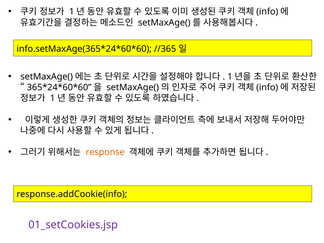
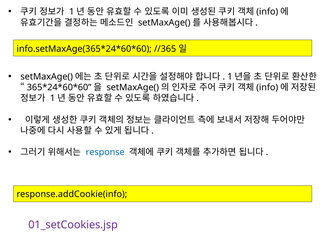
response colour: orange -> blue (105, 152)
